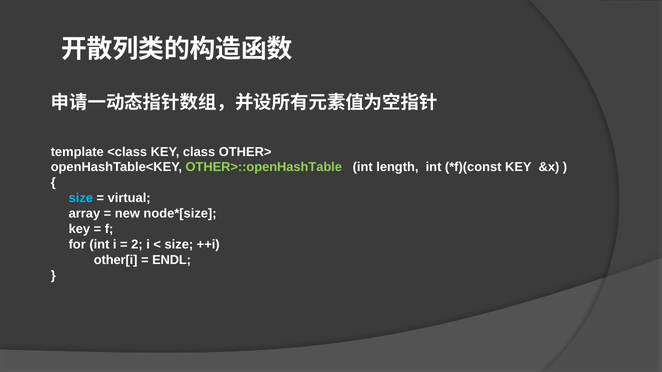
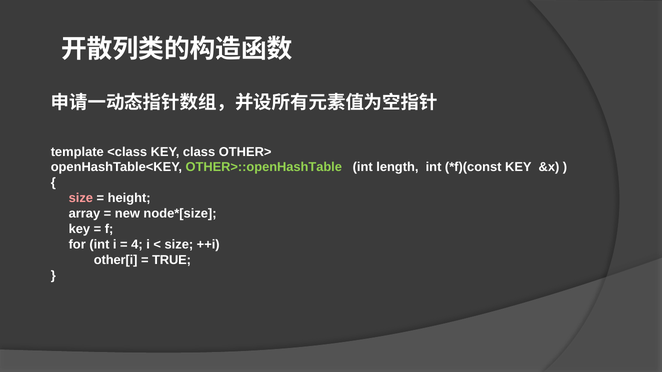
size colour: light blue -> pink (81, 198)
virtual: virtual -> height (129, 198)
2: 2 -> 4 (137, 245)
ENDL: ENDL -> TRUE (172, 260)
